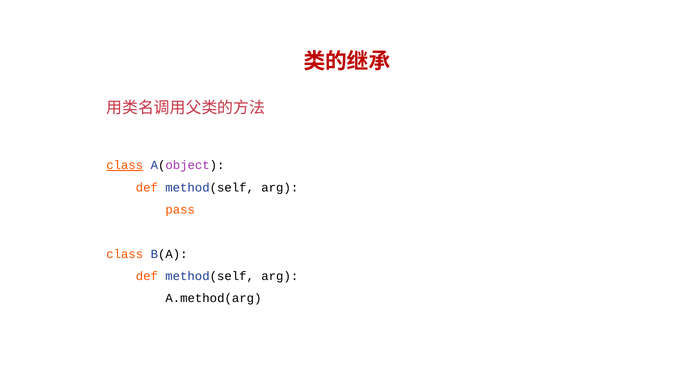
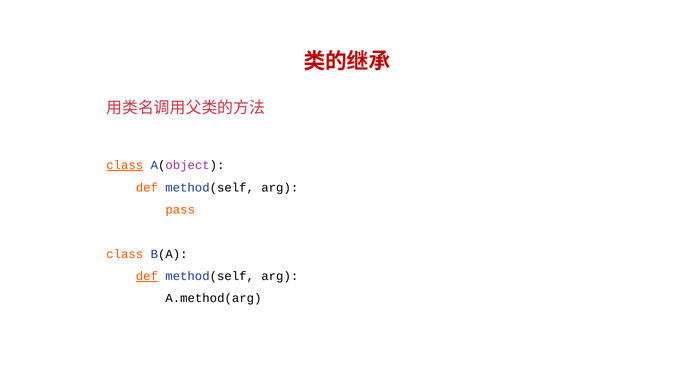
def underline: none -> present (147, 276)
